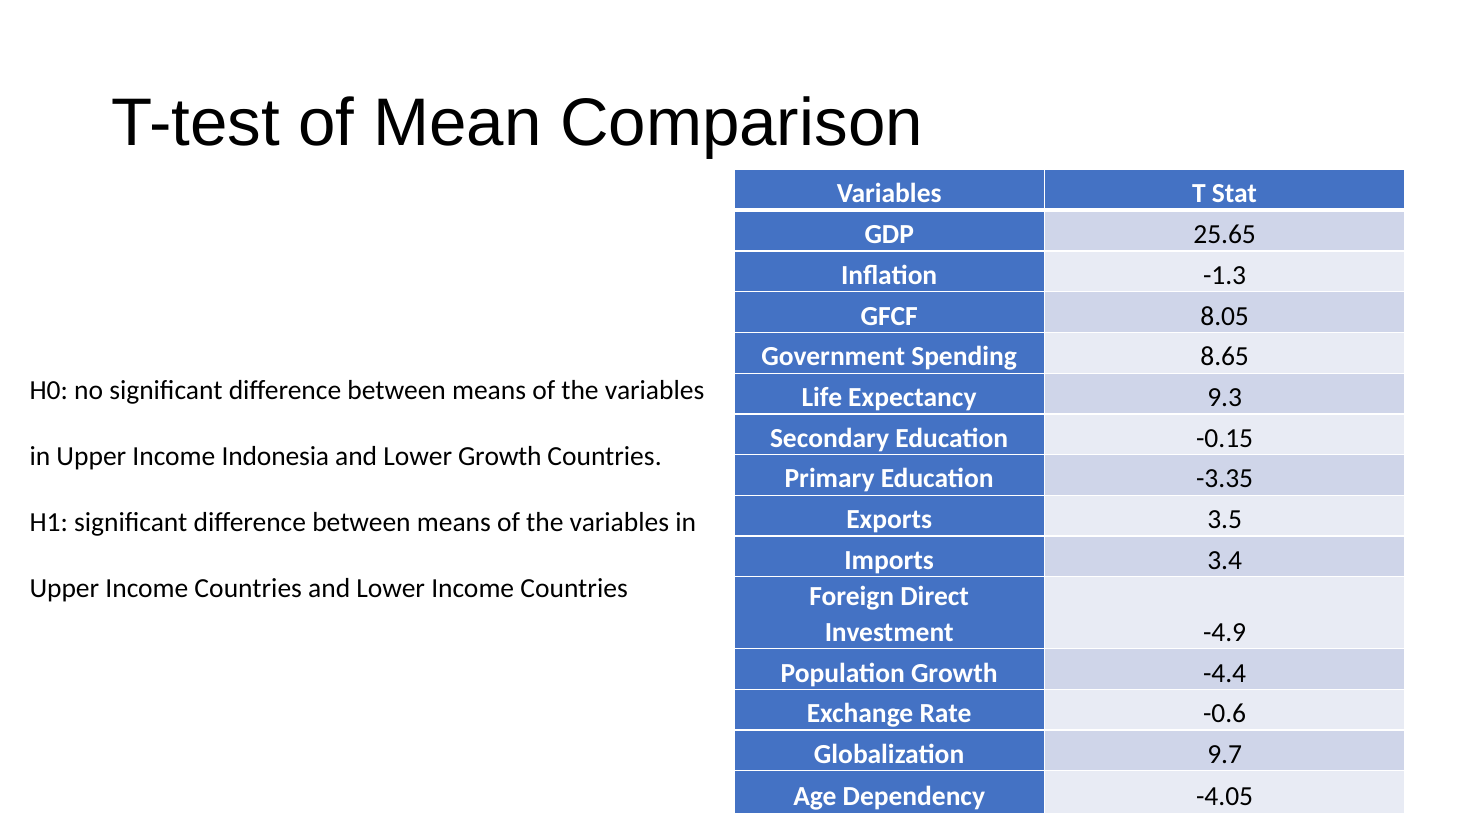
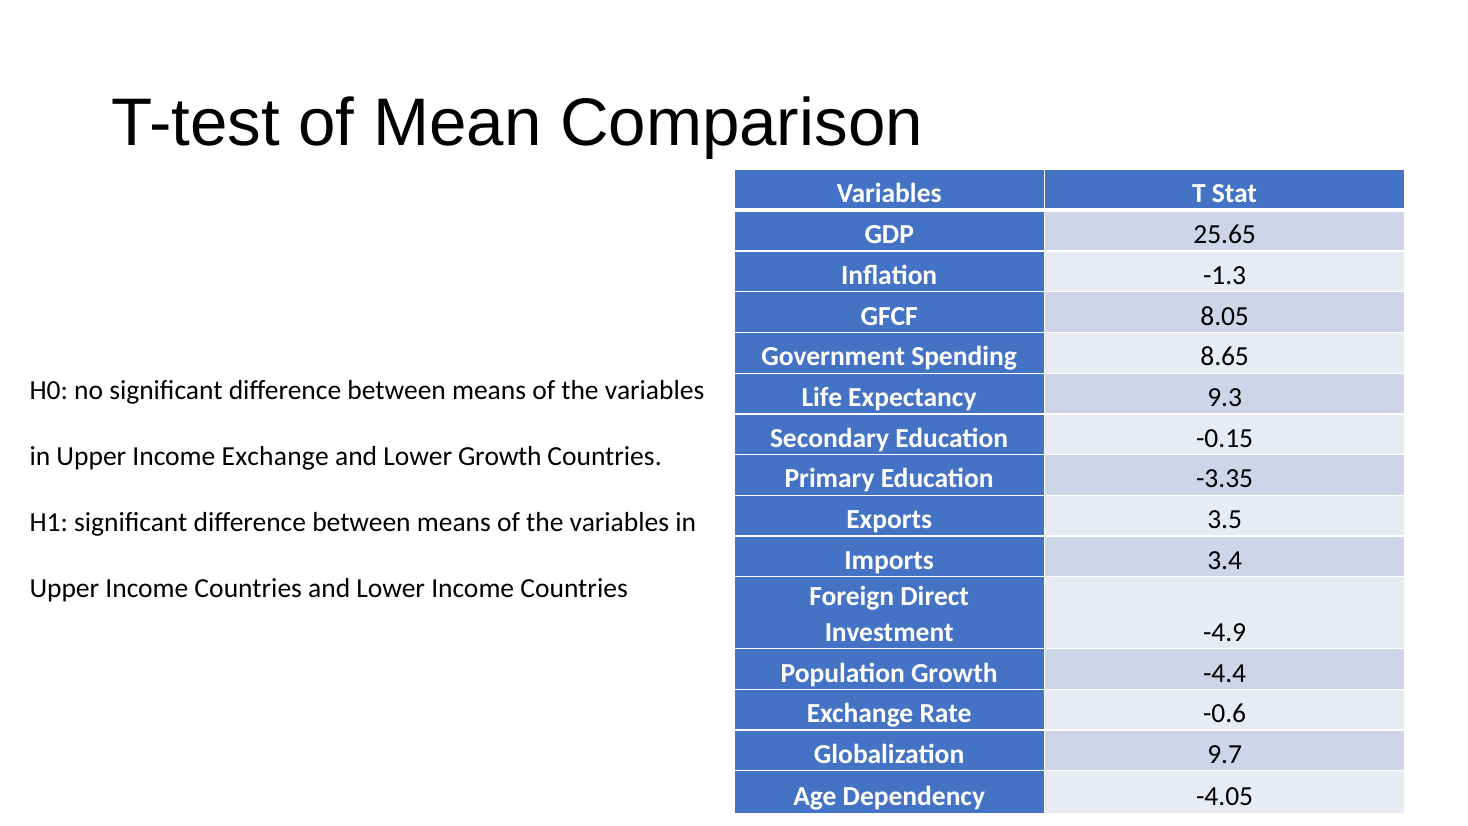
Income Indonesia: Indonesia -> Exchange (275, 456)
